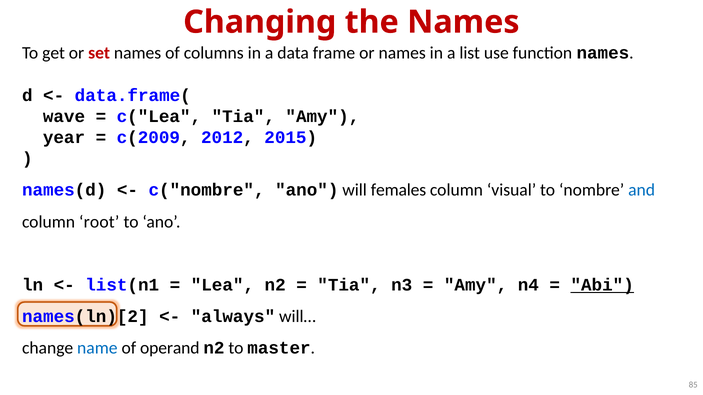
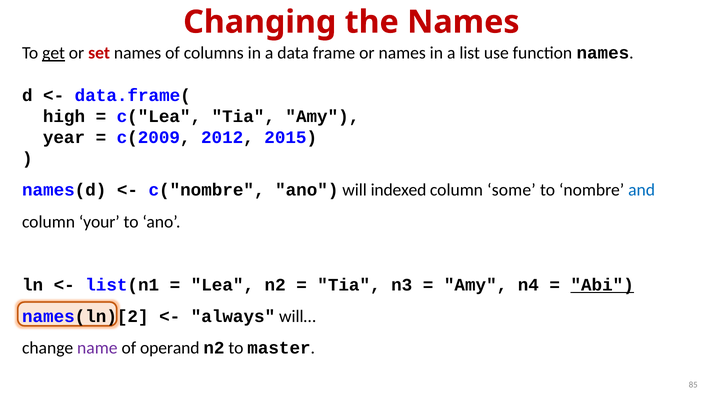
get underline: none -> present (54, 53)
wave: wave -> high (64, 117)
females: females -> indexed (399, 190)
visual: visual -> some (511, 190)
root: root -> your (99, 222)
name colour: blue -> purple (97, 348)
